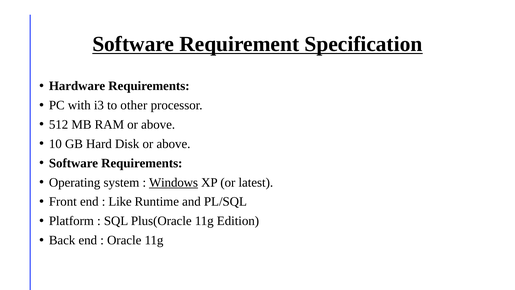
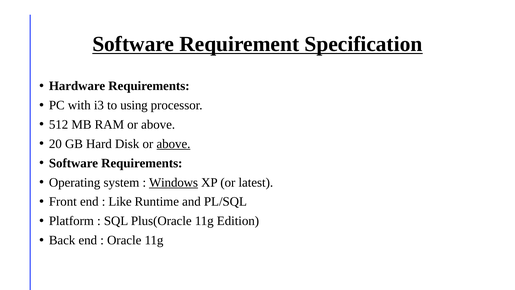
other: other -> using (134, 105)
10: 10 -> 20 (55, 144)
above underline: none -> present (173, 144)
